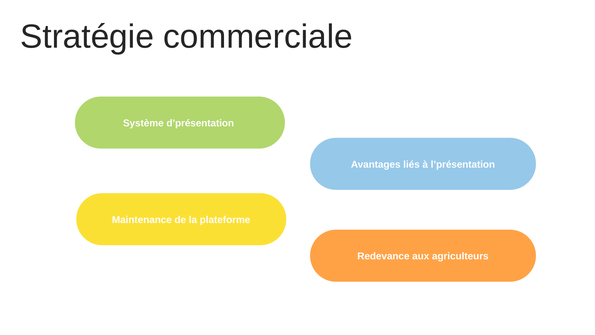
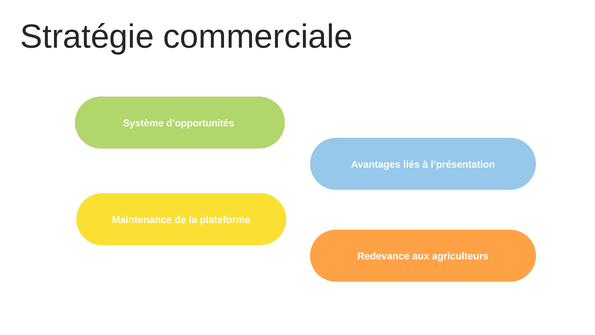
d’présentation: d’présentation -> d’opportunités (200, 123)
